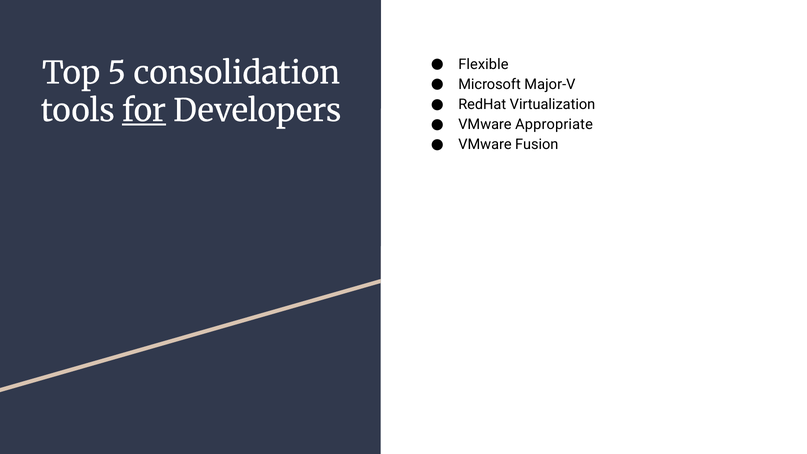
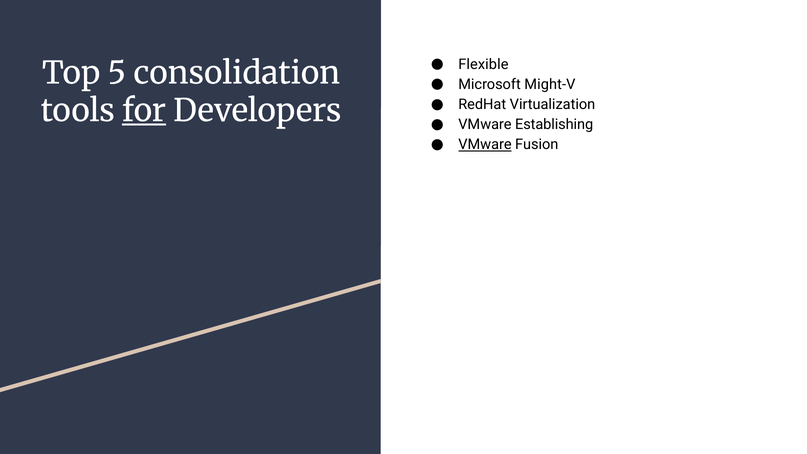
Major-V: Major-V -> Might-V (550, 85)
Appropriate: Appropriate -> Establishing (554, 125)
VMware underline: none -> present (485, 145)
